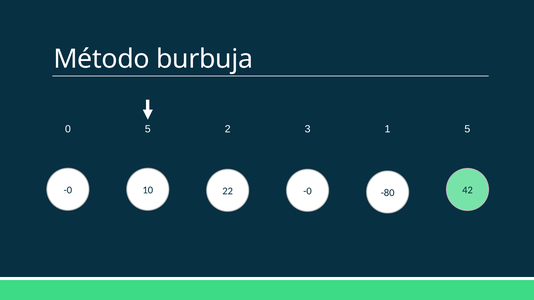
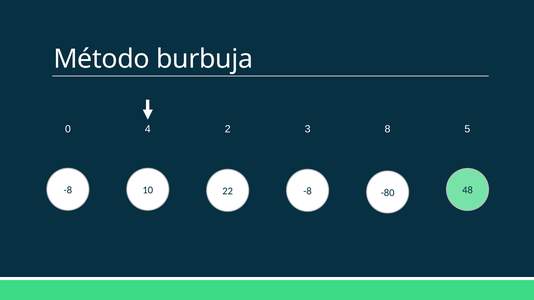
0 5: 5 -> 4 (148, 129)
1: 1 -> 8 (387, 129)
-0: -0 -> -8 (68, 190)
22 -0: -0 -> -8 (308, 191)
42: 42 -> 48 (468, 190)
